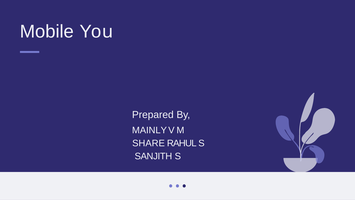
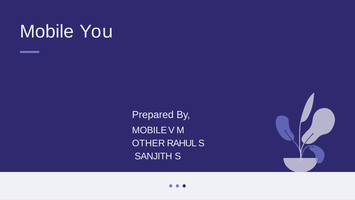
MAINLY: MAINLY -> MOBILE (150, 130)
SHARE: SHARE -> OTHER (149, 143)
